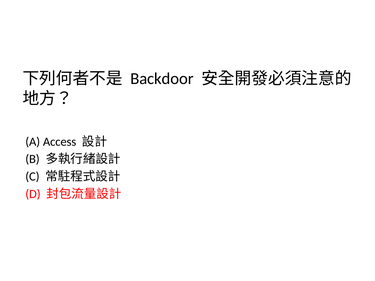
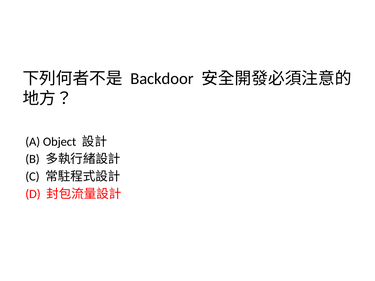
Access: Access -> Object (60, 142)
